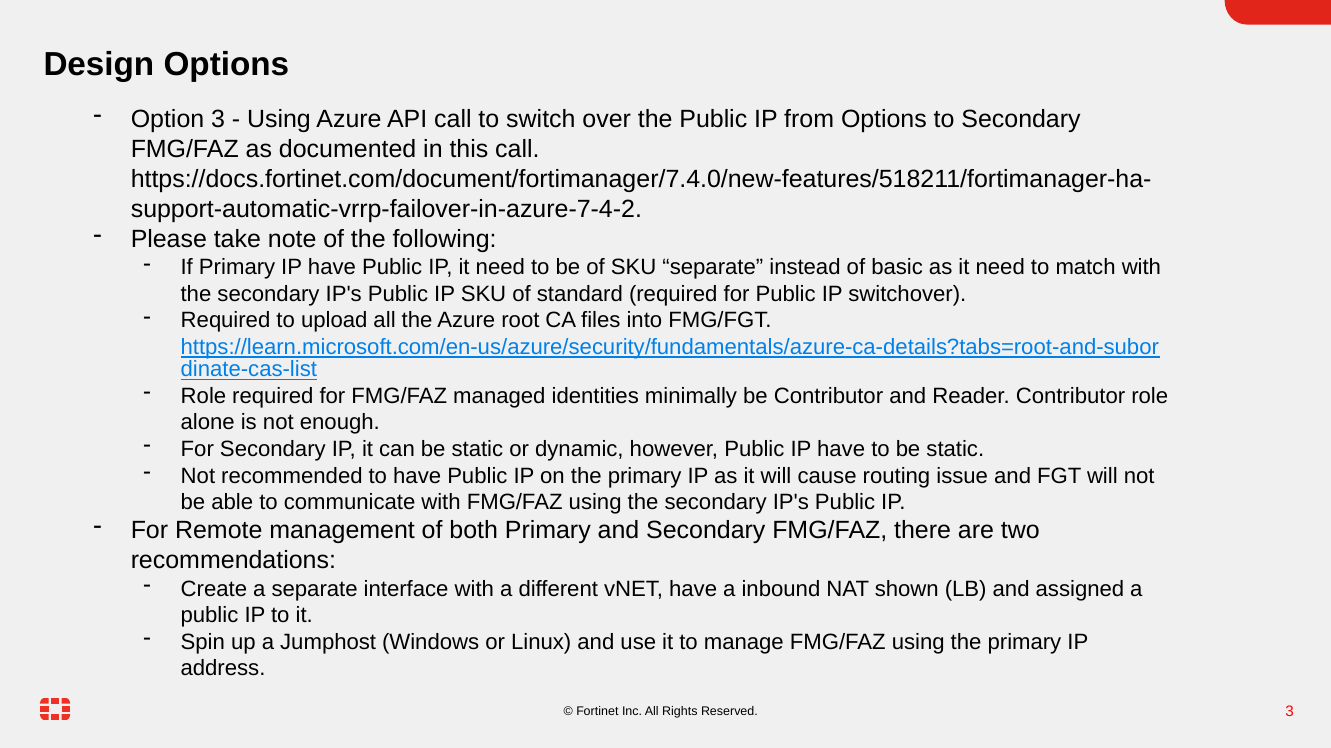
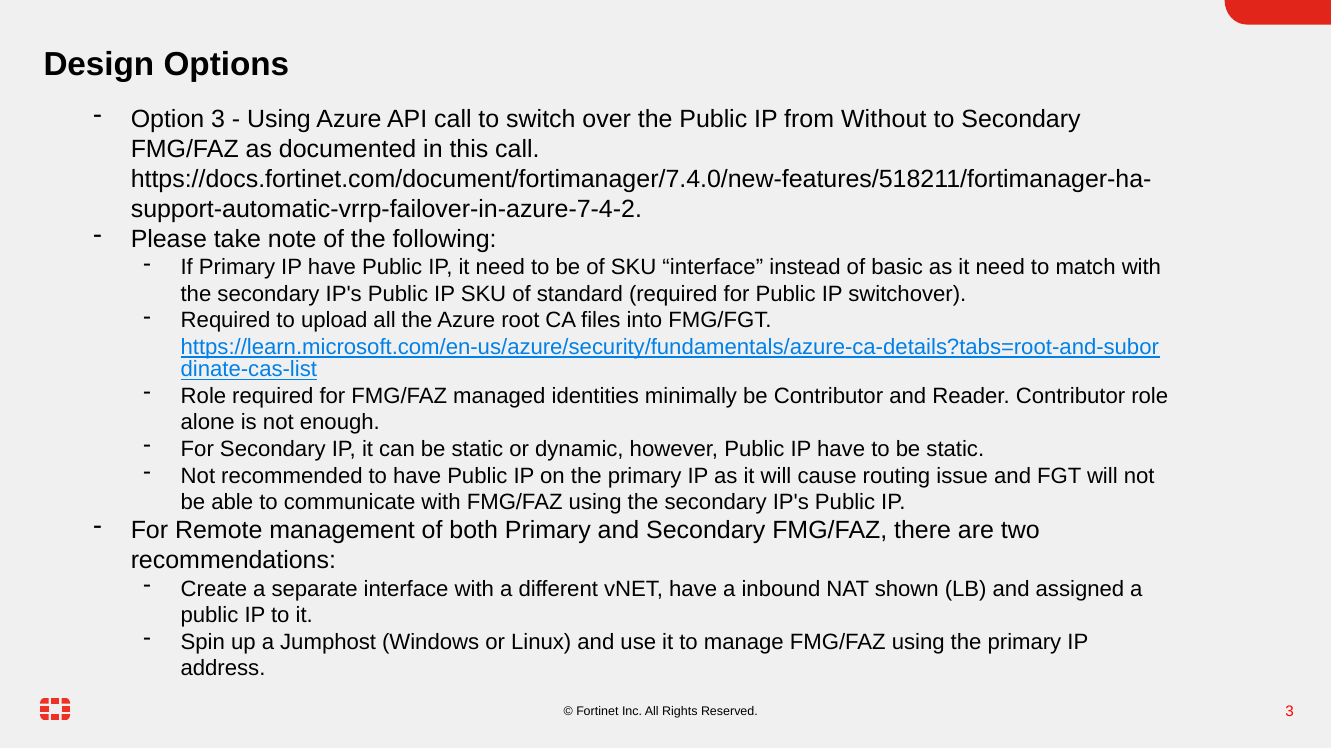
from Options: Options -> Without (884, 120)
SKU separate: separate -> interface (713, 268)
